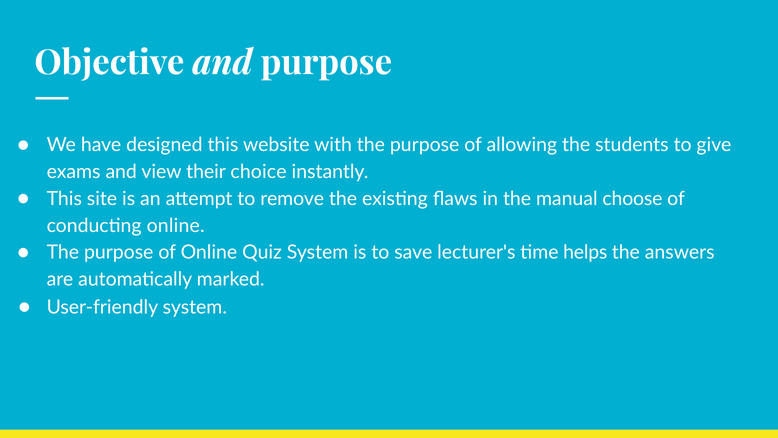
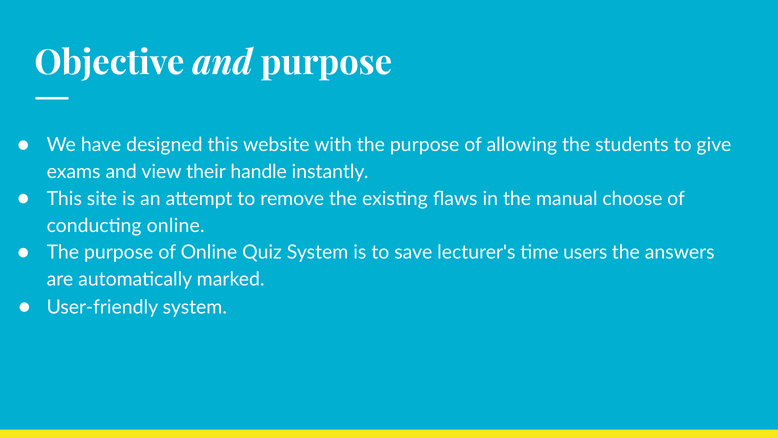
choice: choice -> handle (259, 172)
helps: helps -> users (585, 252)
